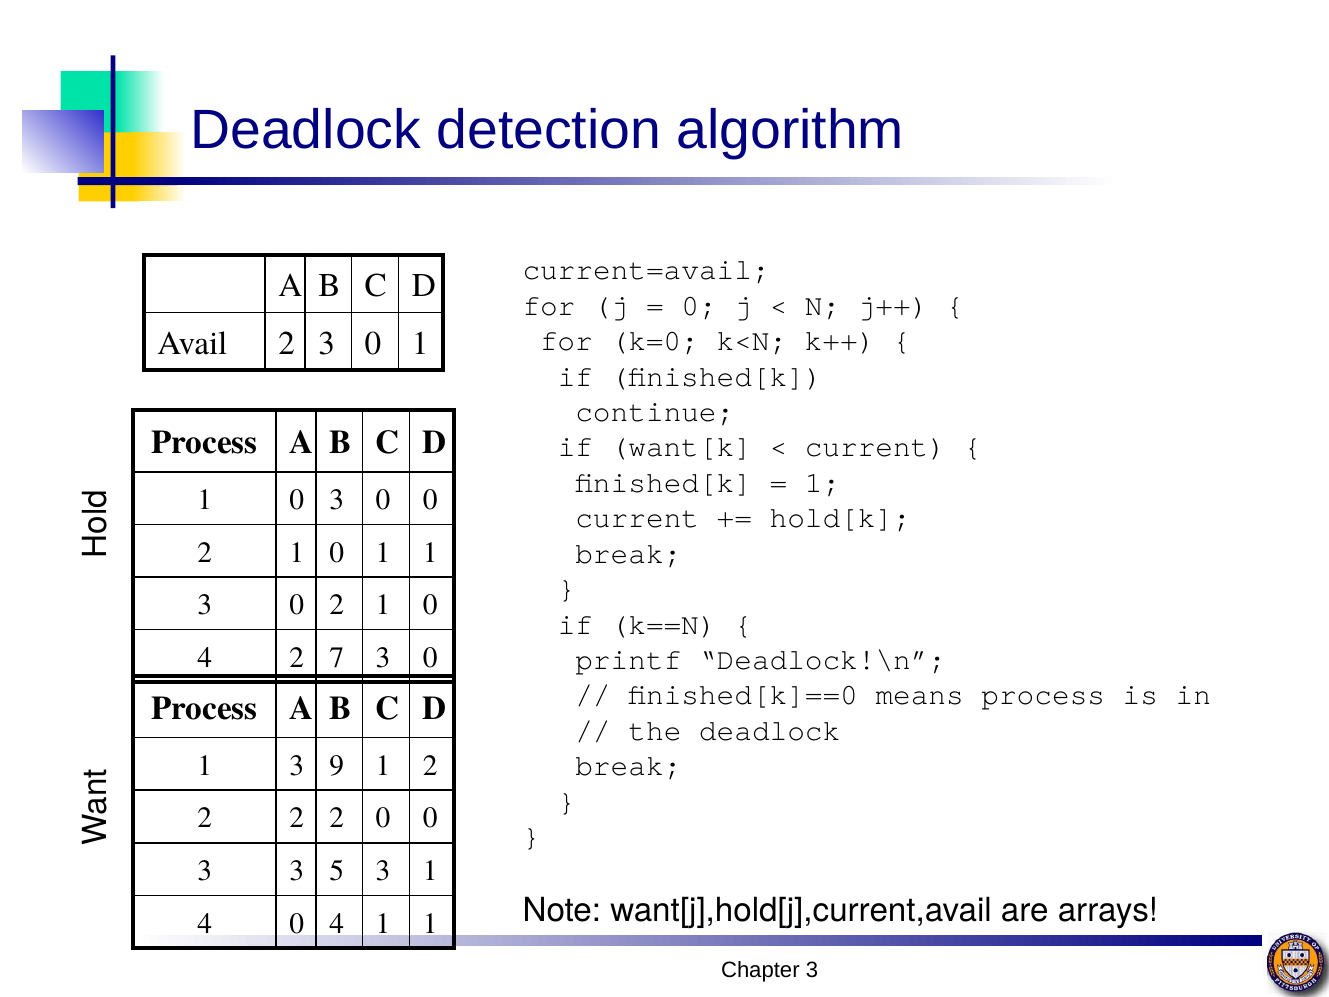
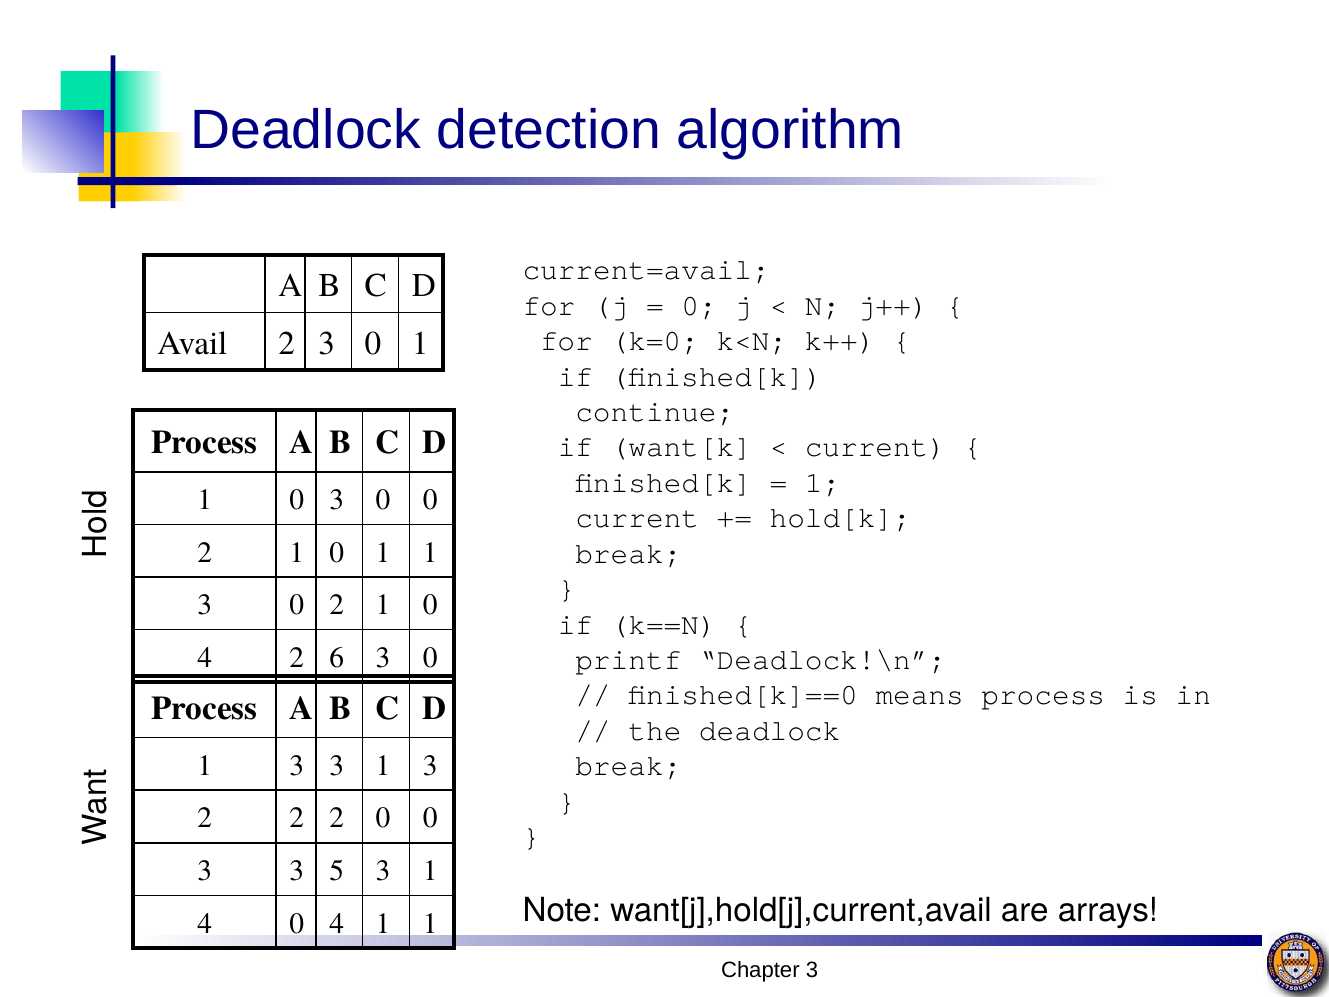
7: 7 -> 6 (337, 657)
1 3 9: 9 -> 3 (337, 765)
2: 2 -> 3 (430, 765)
